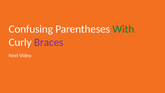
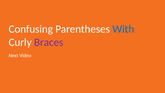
With colour: green -> blue (123, 29)
